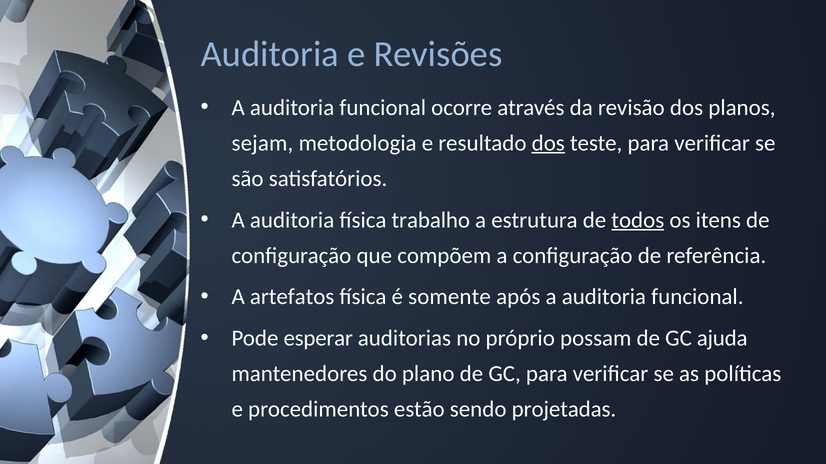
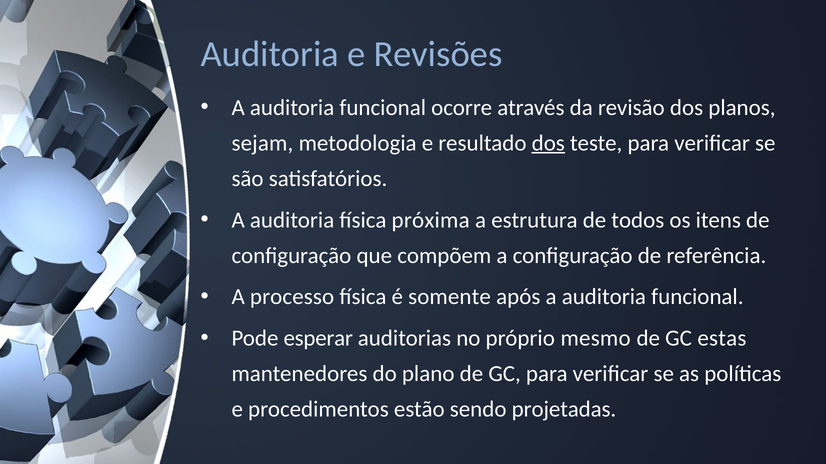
trabalho: trabalho -> próxima (431, 220)
todos underline: present -> none (638, 220)
artefatos: artefatos -> processo (292, 297)
possam: possam -> mesmo (596, 339)
ajuda: ajuda -> estas (722, 339)
